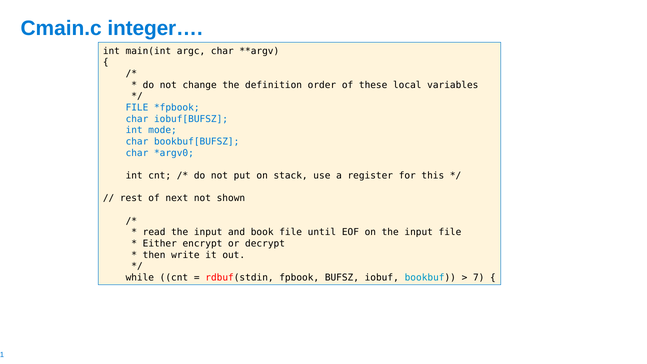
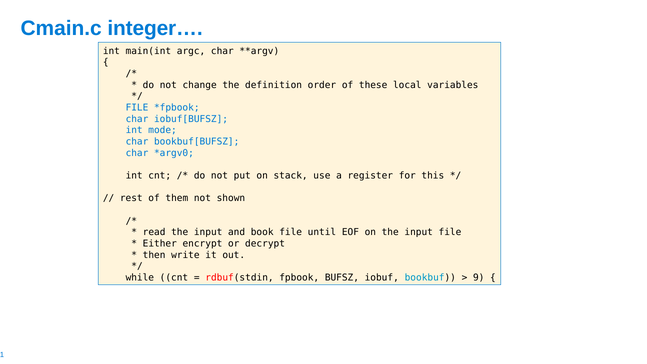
next: next -> them (177, 198)
7: 7 -> 9 (479, 278)
